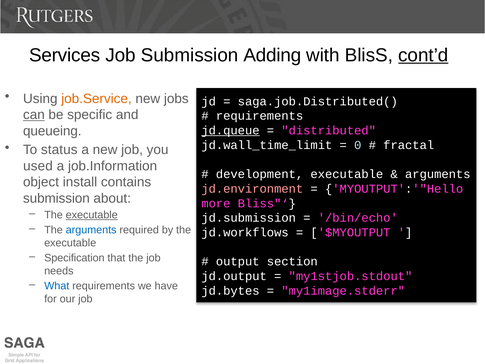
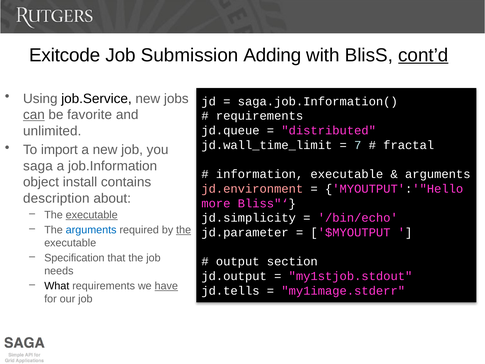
Services: Services -> Exitcode (65, 55)
job.Service colour: orange -> black (96, 99)
saga.job.Distributed(: saga.job.Distributed( -> saga.job.Information( (318, 101)
specific: specific -> favorite (90, 115)
queueing: queueing -> unlimited (52, 131)
jd.queue underline: present -> none (230, 130)
0: 0 -> 7 (358, 145)
status: status -> import (59, 150)
used: used -> saga (38, 166)
development: development -> information (260, 174)
submission: submission -> description (56, 198)
jd.submission: jd.submission -> jd.simplicity (249, 218)
the underline: none -> present (184, 230)
jd.workflows: jd.workflows -> jd.parameter (245, 232)
What colour: blue -> black (57, 286)
have underline: none -> present (166, 286)
jd.bytes: jd.bytes -> jd.tells (230, 291)
